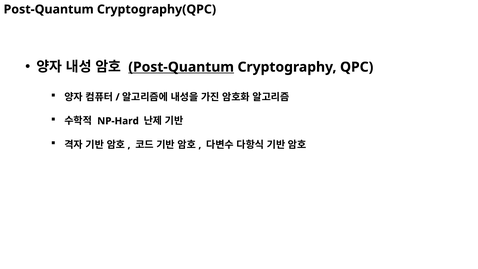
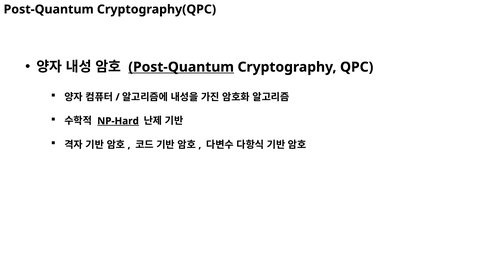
NP-Hard underline: none -> present (118, 121)
